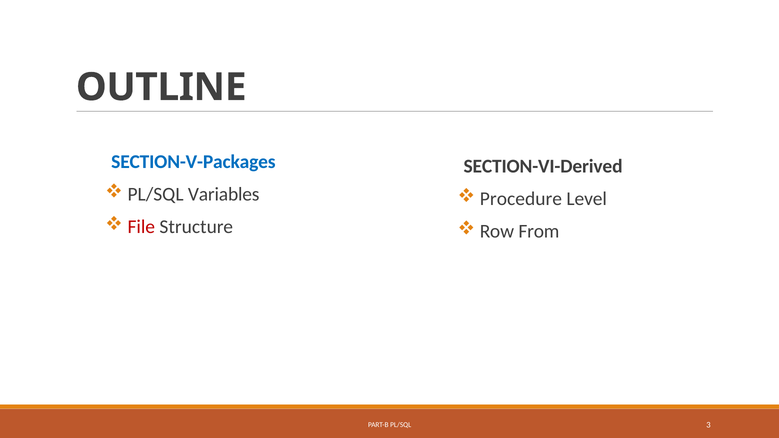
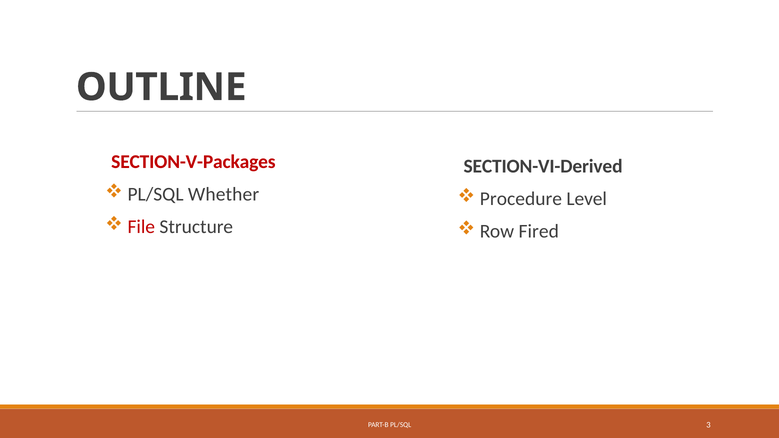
SECTION-V-Packages colour: blue -> red (193, 162)
Variables: Variables -> Whether (224, 194)
From: From -> Fired (539, 231)
